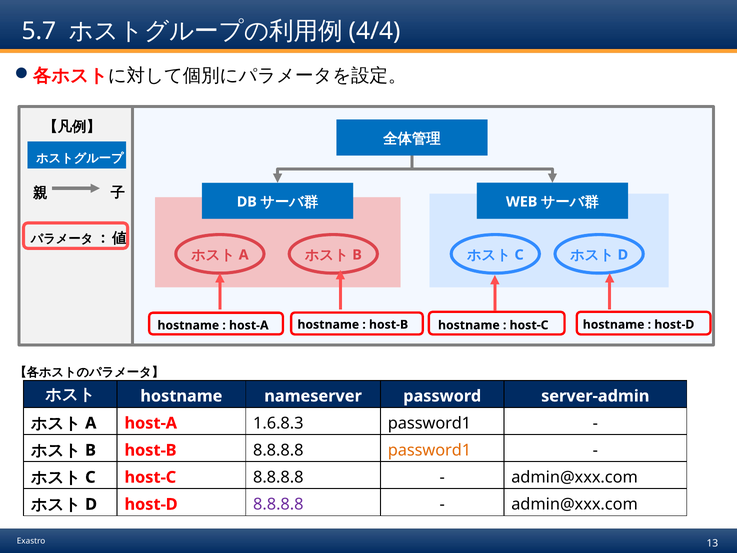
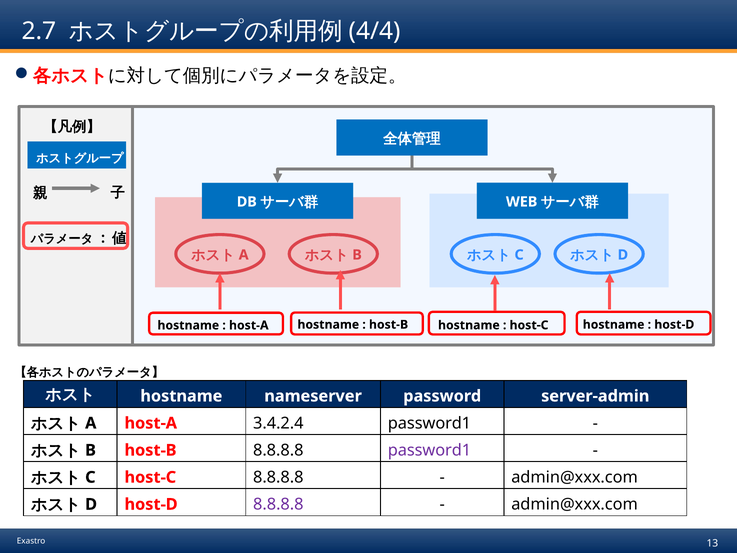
5.7: 5.7 -> 2.7 (39, 31)
1.6.8.3: 1.6.8.3 -> 3.4.2.4 (278, 423)
password1 colour: orange -> purple (429, 450)
